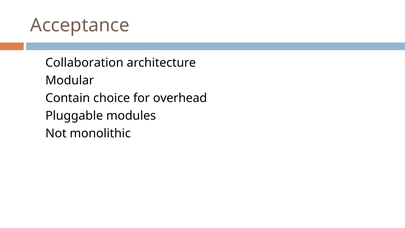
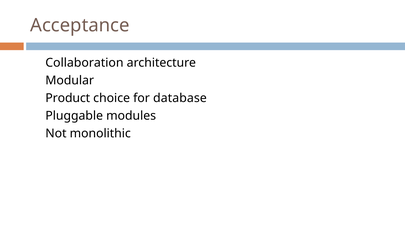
Contain: Contain -> Product (68, 98)
overhead: overhead -> database (180, 98)
